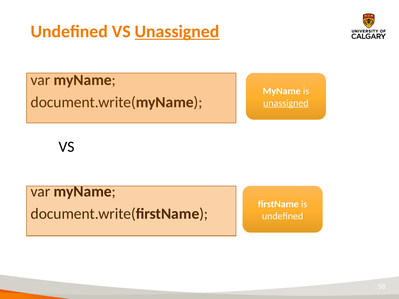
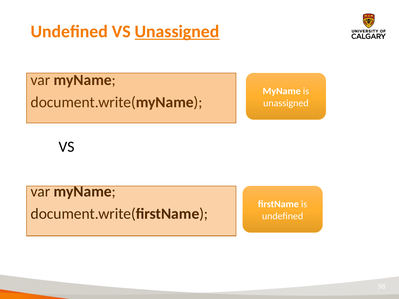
unassigned underline: present -> none (286, 103)
